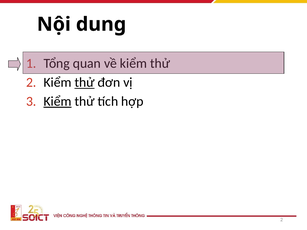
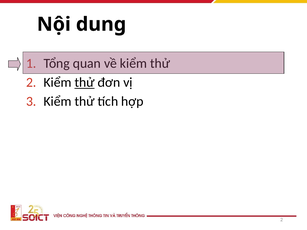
Kiểm underline: present -> none (58, 102)
